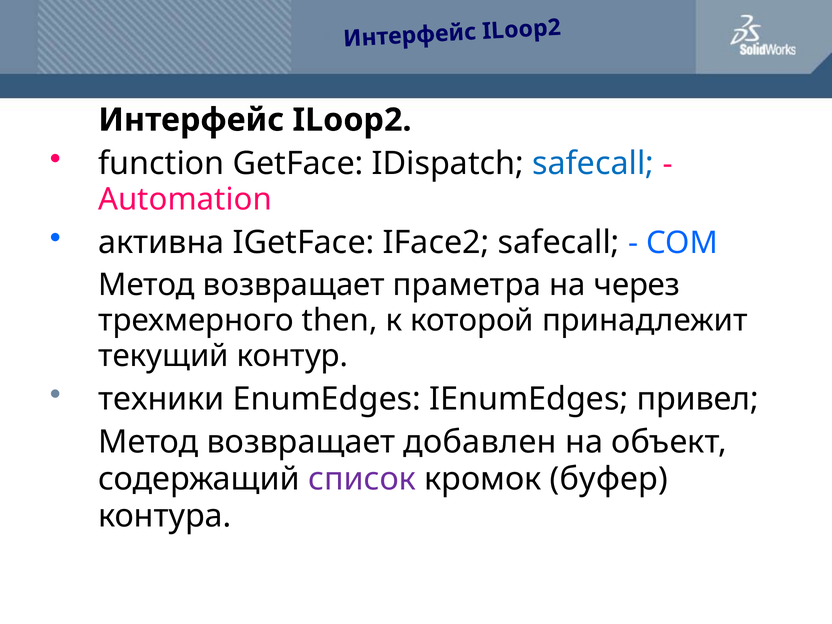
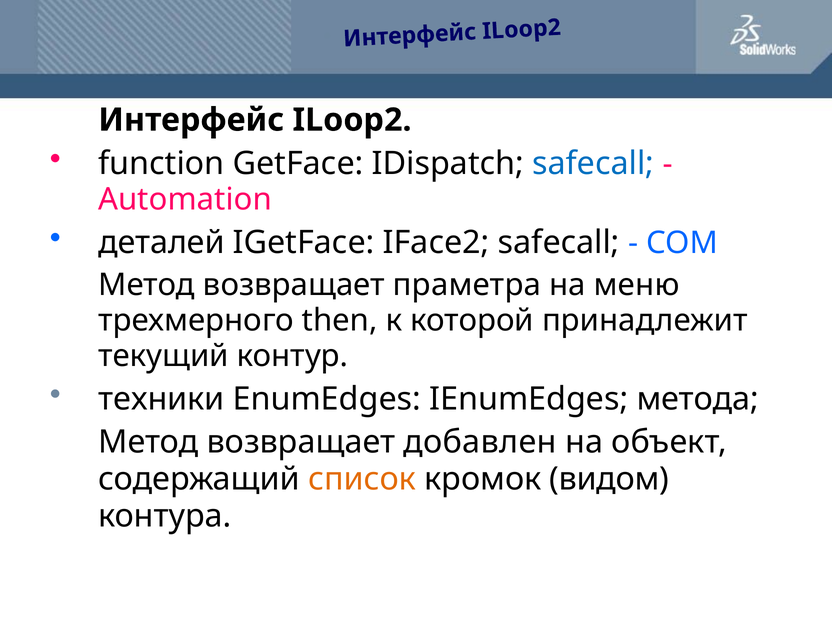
активна: активна -> деталей (161, 242)
через: через -> меню (637, 285)
привел: привел -> метода (698, 399)
список colour: purple -> orange (362, 479)
буфер: буфер -> видом (609, 479)
